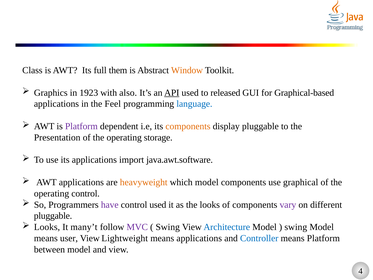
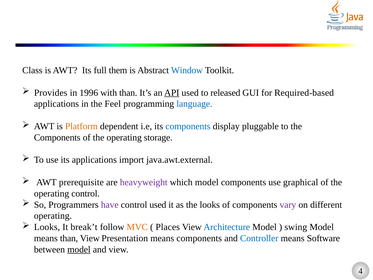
Window colour: orange -> blue (187, 70)
Graphics: Graphics -> Provides (51, 93)
1923: 1923 -> 1996 (89, 93)
with also: also -> than (128, 93)
Graphical-based: Graphical-based -> Required-based (304, 93)
Platform colour: purple -> orange (81, 126)
components colour: orange -> blue (188, 126)
Presentation: Presentation -> Components (57, 137)
java.awt.software: java.awt.software -> java.awt.external (180, 160)
AWT applications: applications -> prerequisite (81, 182)
heavyweight colour: orange -> purple (144, 182)
pluggable: pluggable -> operating (53, 216)
many’t: many’t -> break’t (84, 227)
MVC colour: purple -> orange (137, 227)
Swing: Swing -> Places (168, 227)
means user: user -> than (69, 238)
Lightweight: Lightweight -> Presentation (125, 238)
means applications: applications -> components (199, 238)
means Platform: Platform -> Software (323, 238)
model underline: none -> present (79, 249)
